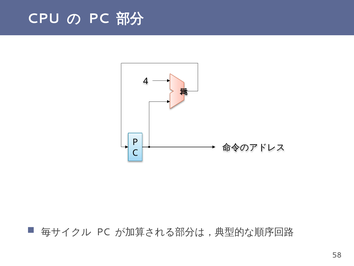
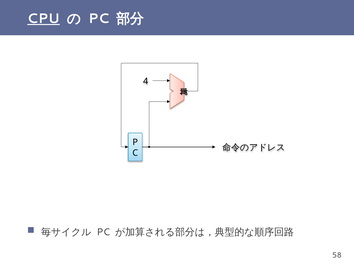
CPU underline: none -> present (44, 19)
